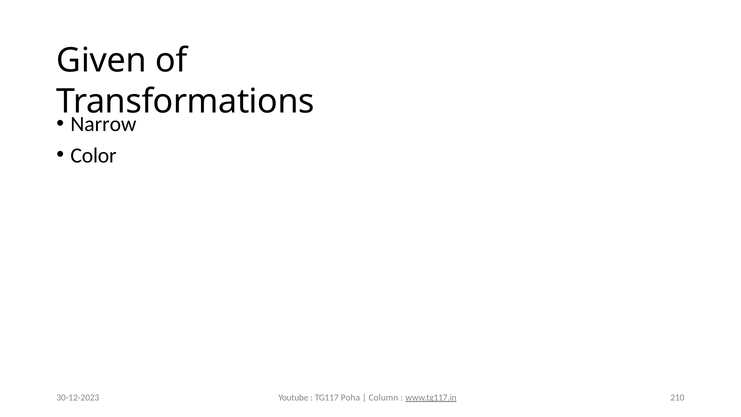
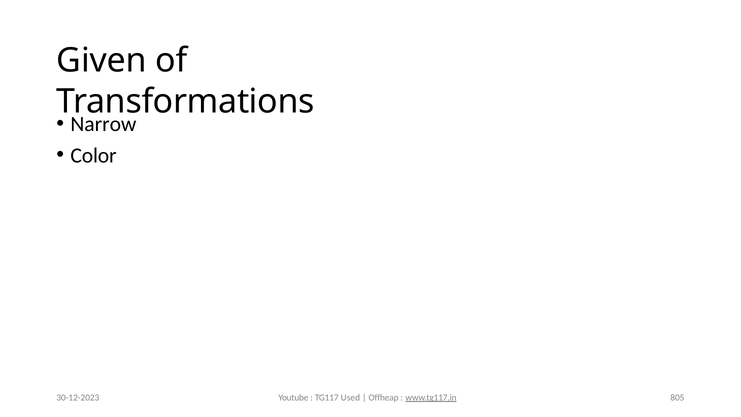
Poha: Poha -> Used (350, 397)
Column: Column -> Offheap (384, 397)
210: 210 -> 805 (677, 397)
